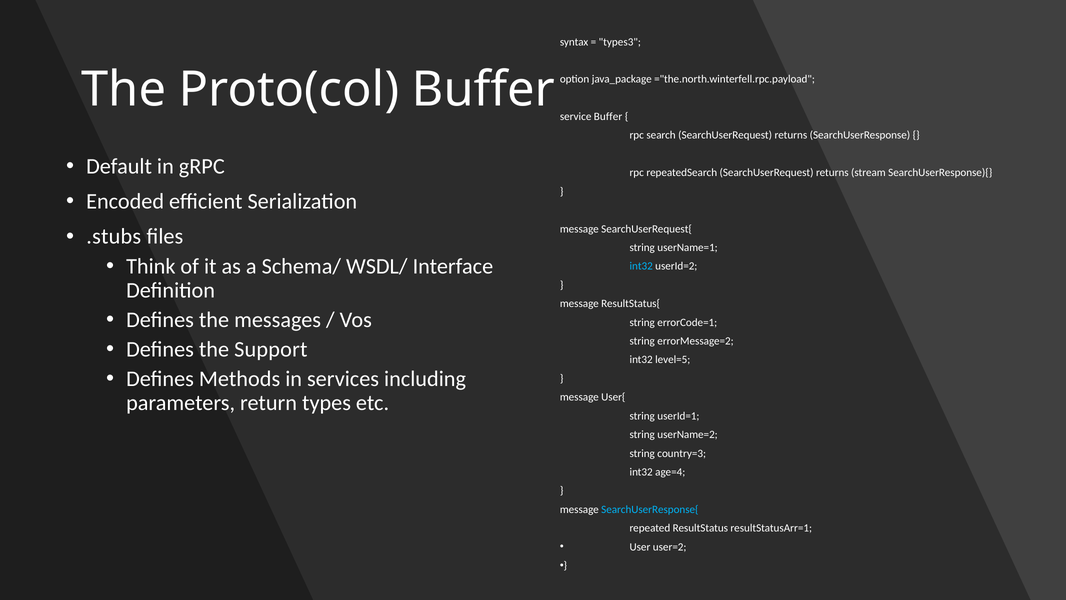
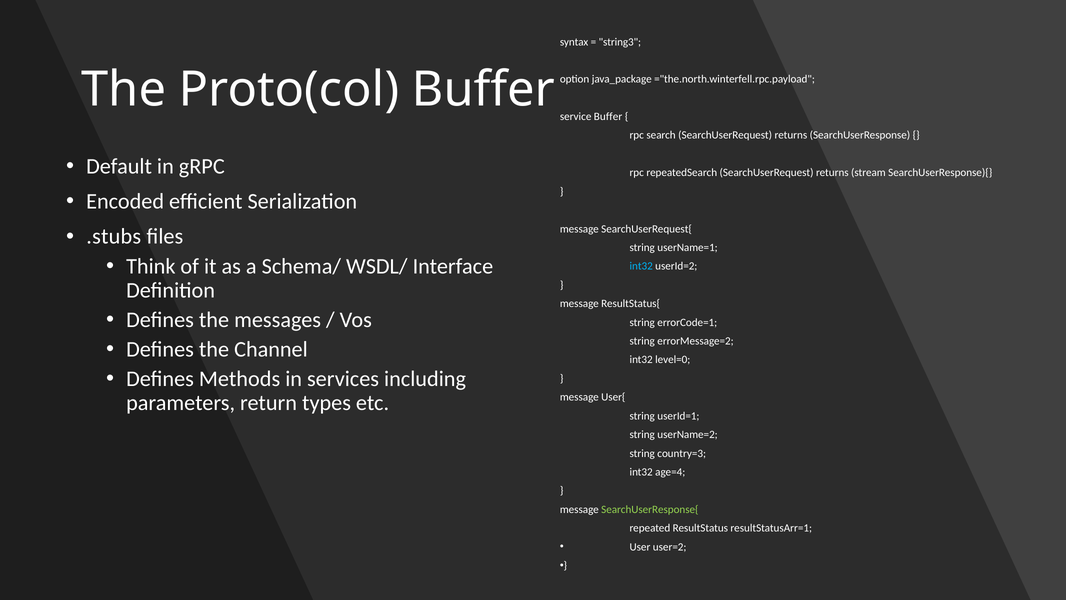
types3: types3 -> string3 (620, 42)
Support: Support -> Channel (271, 349)
level=5: level=5 -> level=0 (673, 360)
SearchUserResponse{ colour: light blue -> light green (650, 509)
